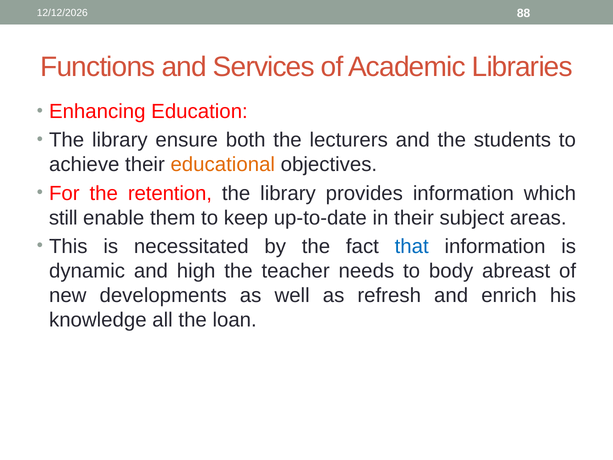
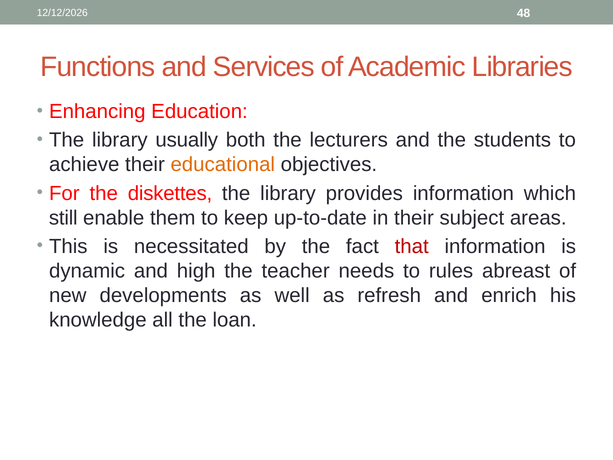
88: 88 -> 48 (524, 13)
ensure: ensure -> usually (187, 140)
retention: retention -> diskettes (170, 193)
that colour: blue -> red (412, 246)
body: body -> rules (451, 271)
